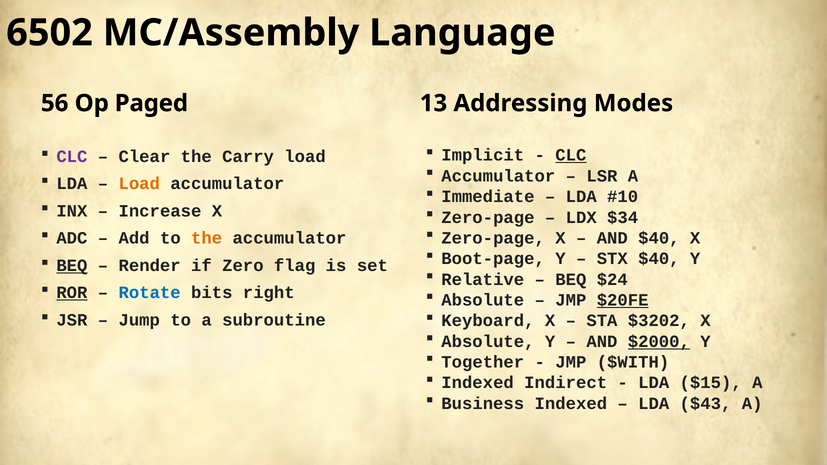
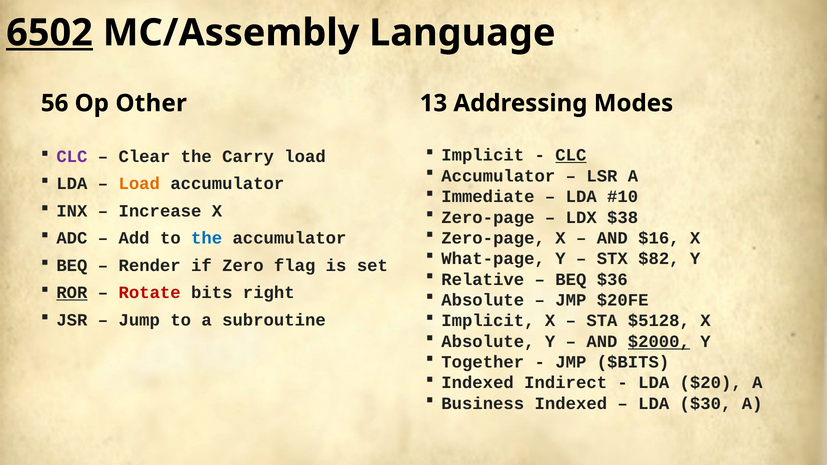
6502 underline: none -> present (50, 33)
Paged: Paged -> Other (151, 103)
$34: $34 -> $38 (623, 217)
AND $40: $40 -> $16 (659, 238)
the colour: orange -> blue (207, 238)
Boot-page: Boot-page -> What-page (493, 259)
STX $40: $40 -> $82 (659, 259)
BEQ underline: present -> none (72, 266)
$24: $24 -> $36 (612, 279)
Rotate colour: blue -> red (150, 293)
$20FE underline: present -> none (623, 300)
Keyboard: Keyboard -> Implicit (488, 321)
$3202: $3202 -> $5128 (659, 321)
$WITH: $WITH -> $BITS (633, 362)
$15: $15 -> $20 (711, 383)
$43: $43 -> $30 (705, 404)
